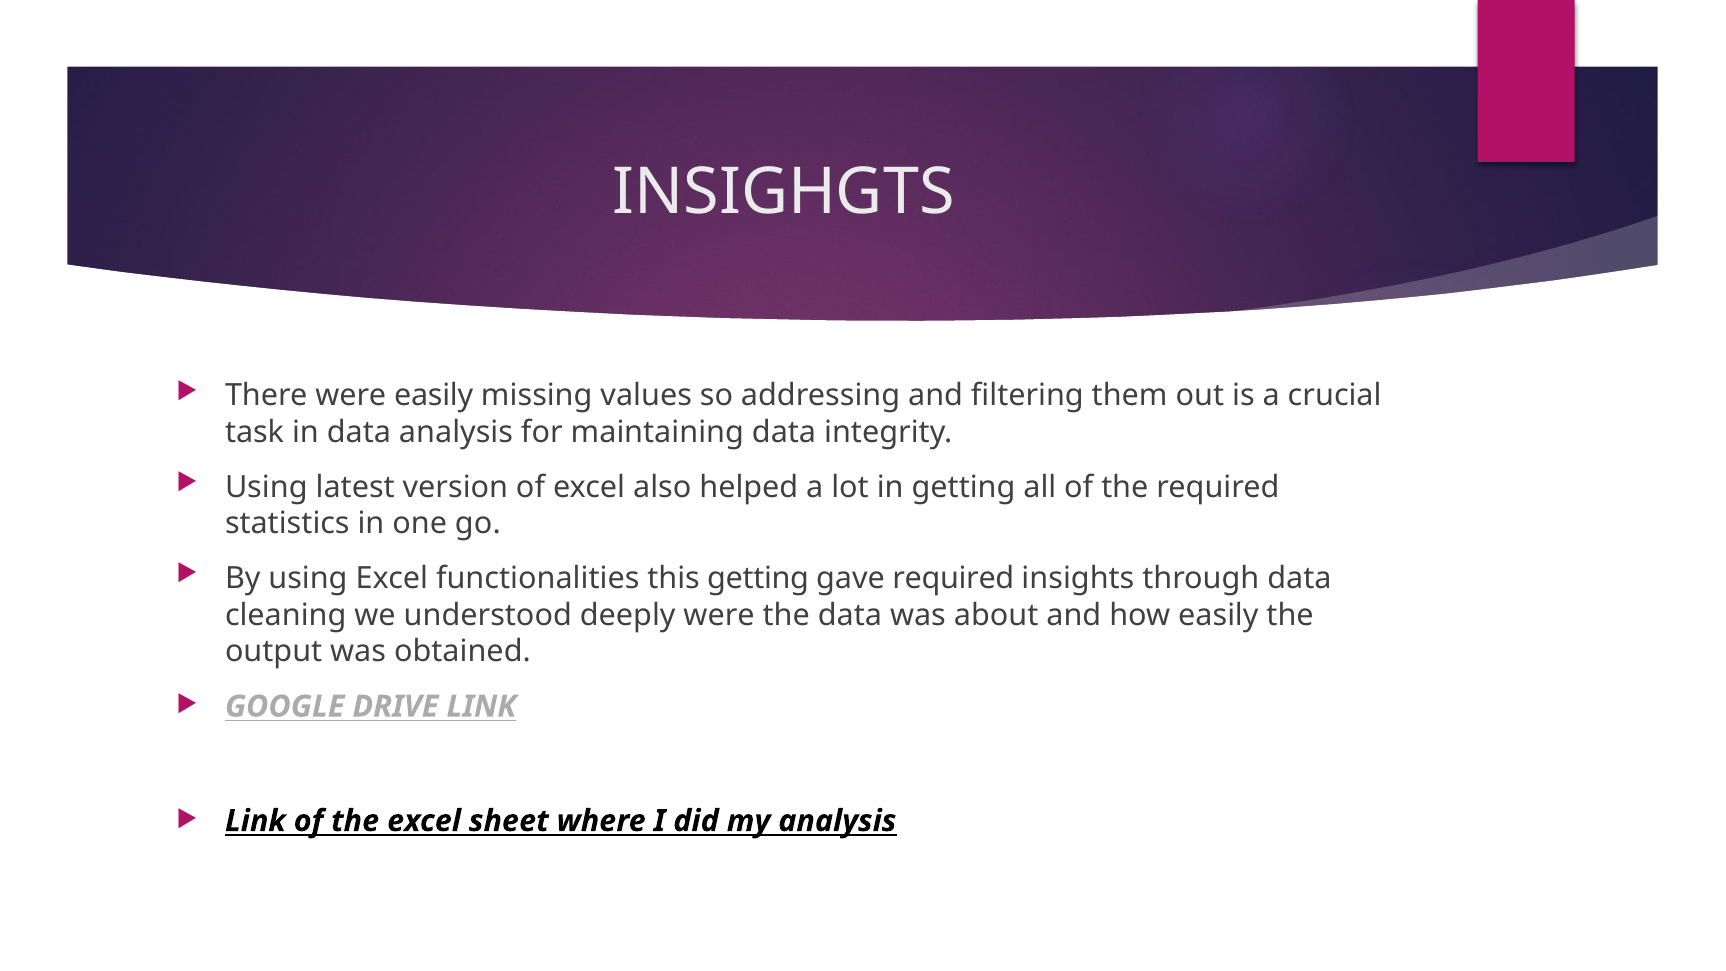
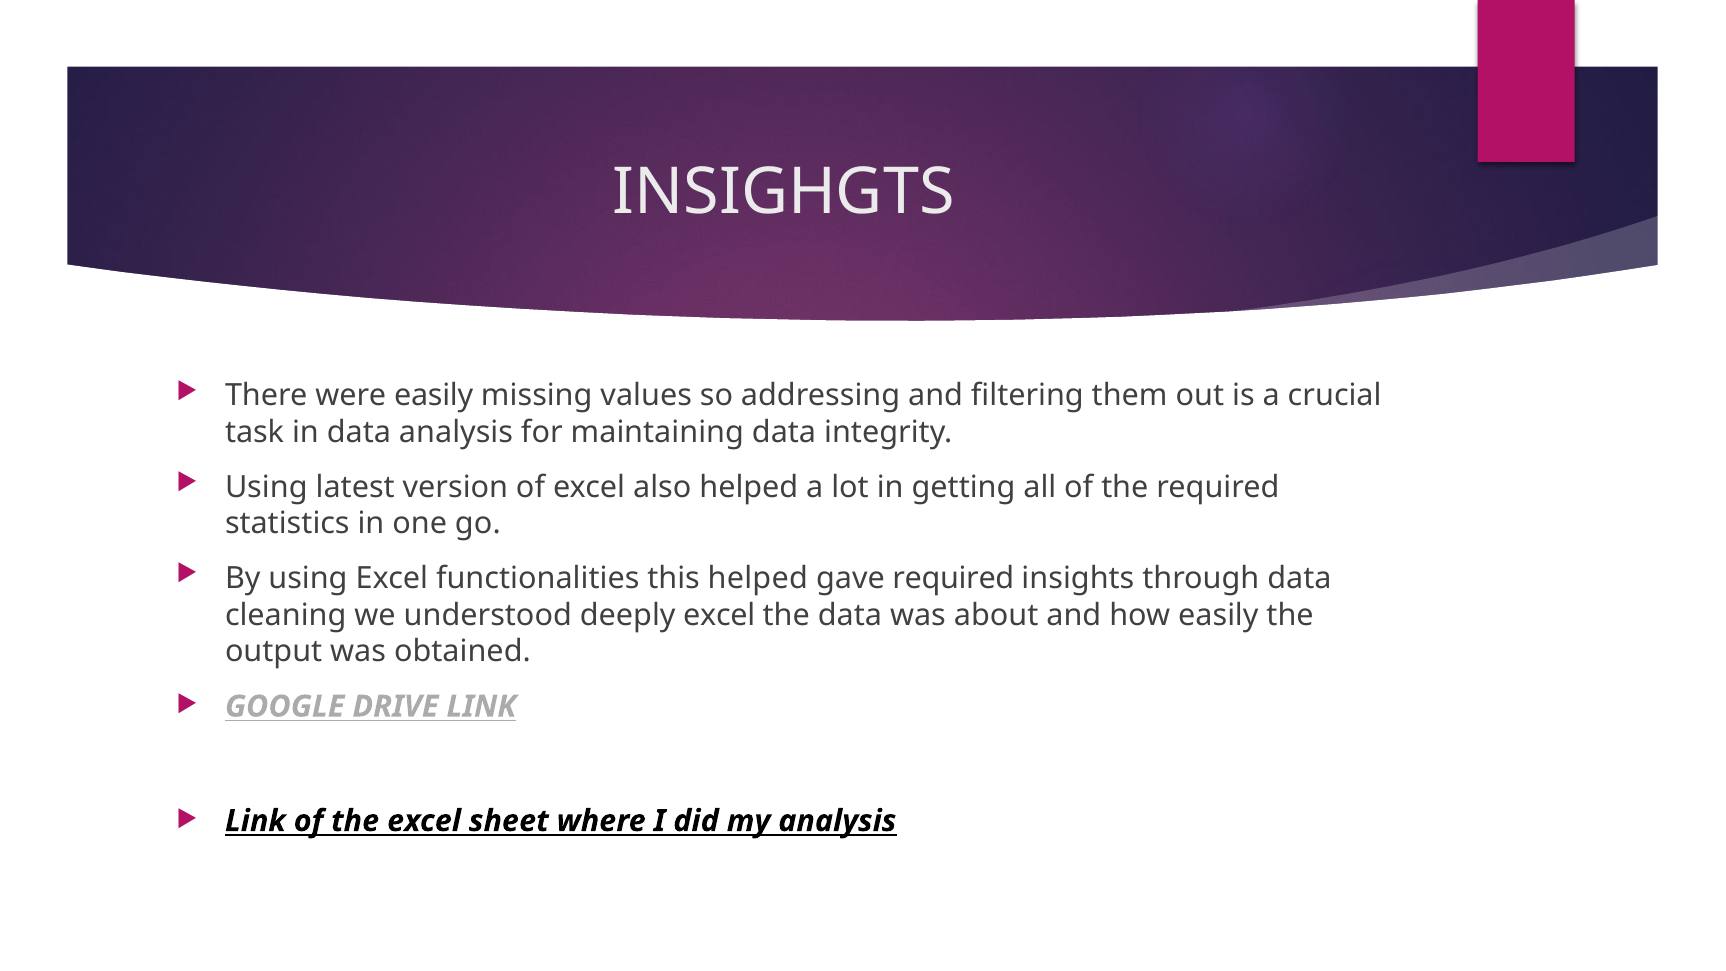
this getting: getting -> helped (758, 578)
deeply were: were -> excel (719, 615)
